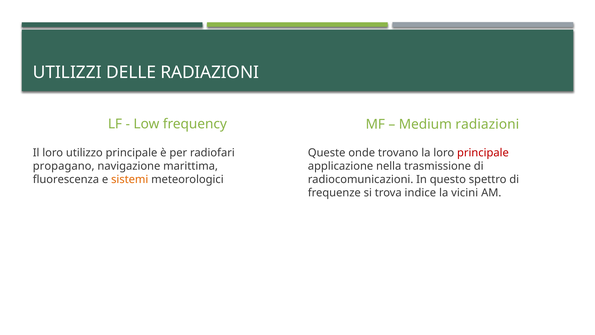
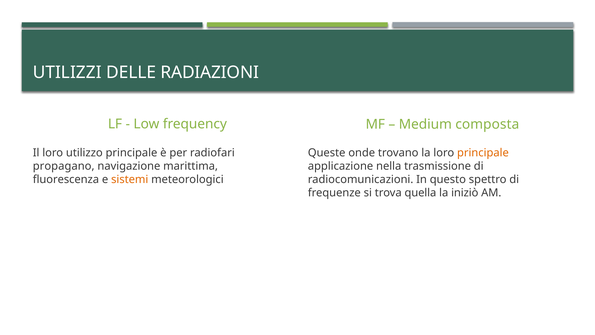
Medium radiazioni: radiazioni -> composta (487, 124)
principale colour: red -> orange (483, 153)
indice: indice -> quella (420, 193)
vicini: vicini -> iniziò (465, 193)
